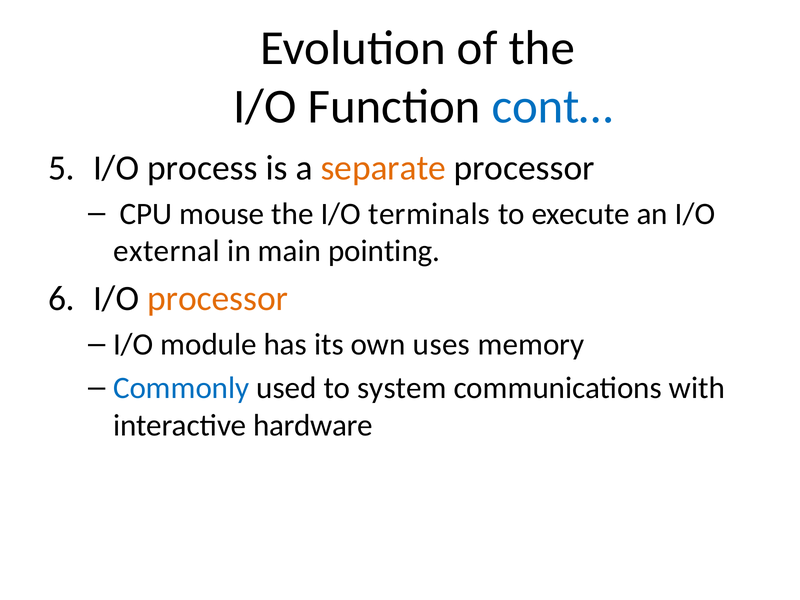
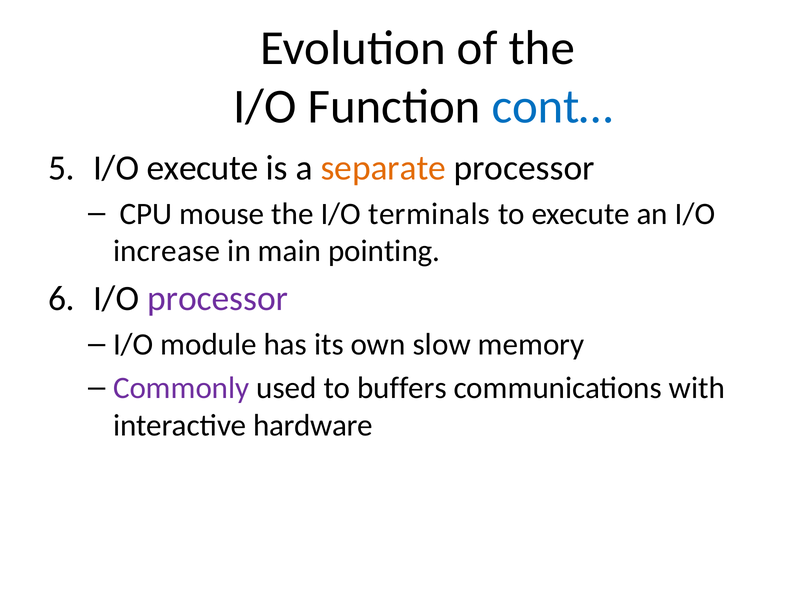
I/O process: process -> execute (203, 168)
external: external -> increase (167, 251)
processor colour: orange -> purple (218, 299)
uses: uses -> slow (442, 345)
Commonly colour: blue -> purple (181, 388)
system: system -> buffers (402, 388)
